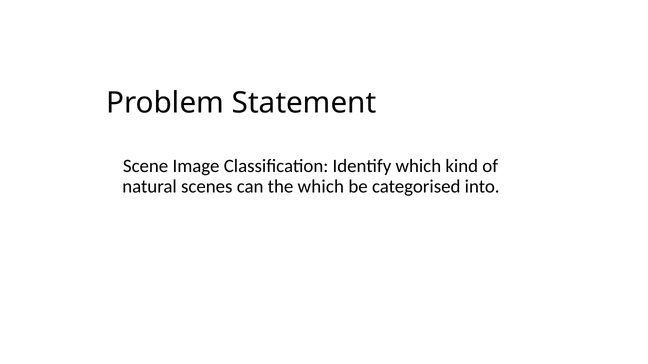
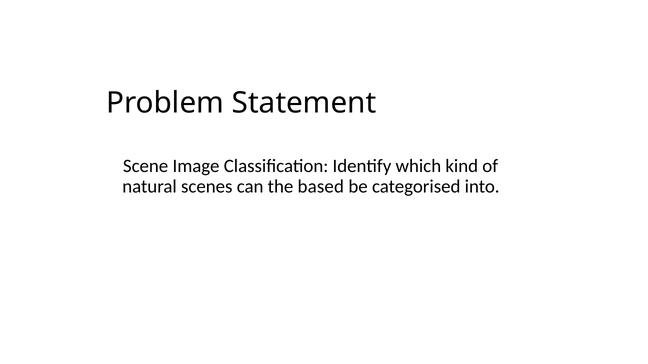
the which: which -> based (321, 187)
